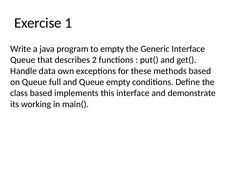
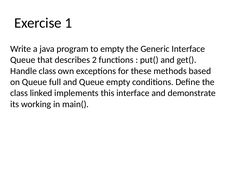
Handle data: data -> class (47, 71)
class based: based -> linked (41, 93)
